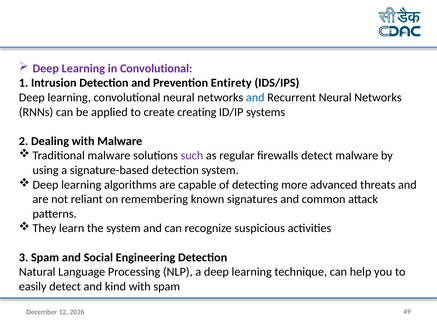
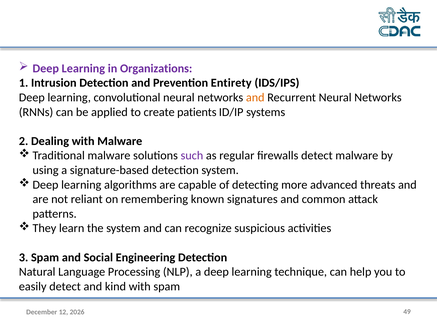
in Convolutional: Convolutional -> Organizations (156, 69)
and colour: blue -> orange (255, 98)
creating: creating -> patients (197, 112)
